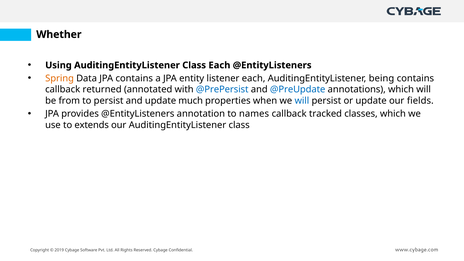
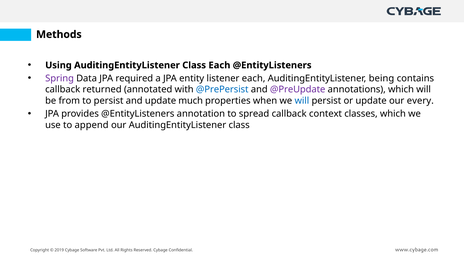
Whether: Whether -> Methods (59, 34)
Spring colour: orange -> purple (60, 78)
JPA contains: contains -> required (134, 78)
@PreUpdate colour: blue -> purple (298, 90)
fields: fields -> every (420, 101)
names: names -> spread (254, 114)
tracked: tracked -> context (325, 114)
extends: extends -> append (92, 125)
